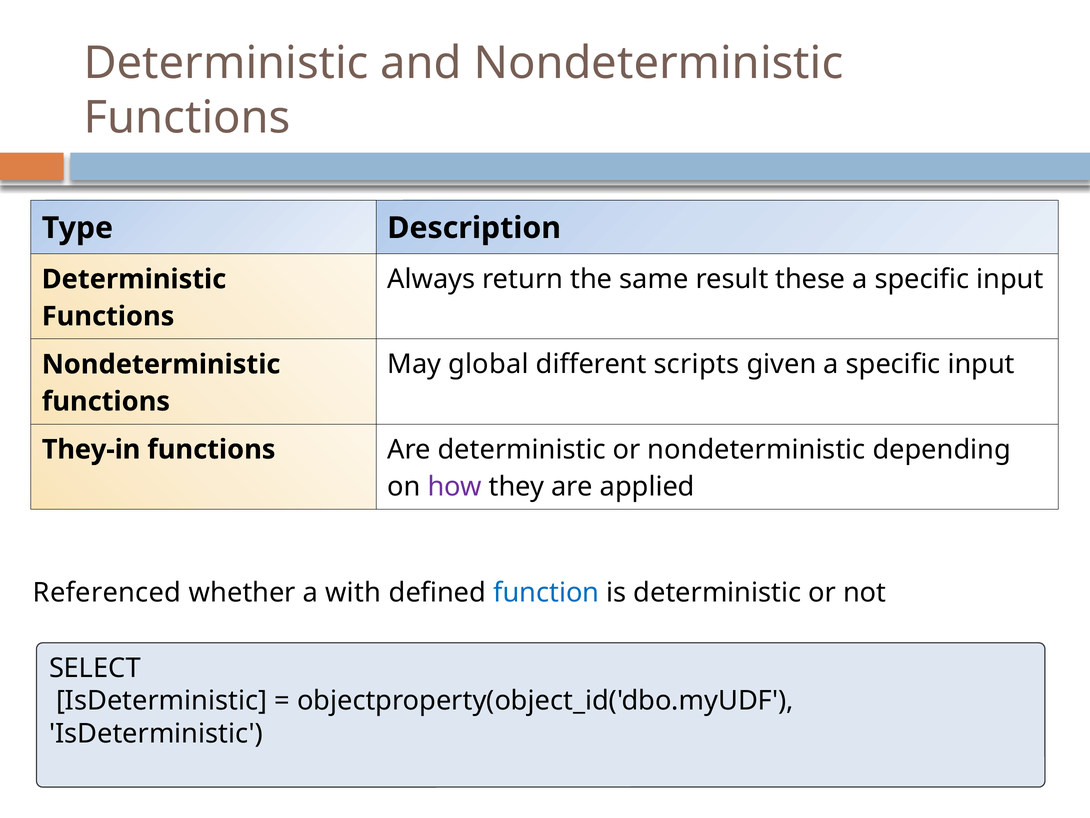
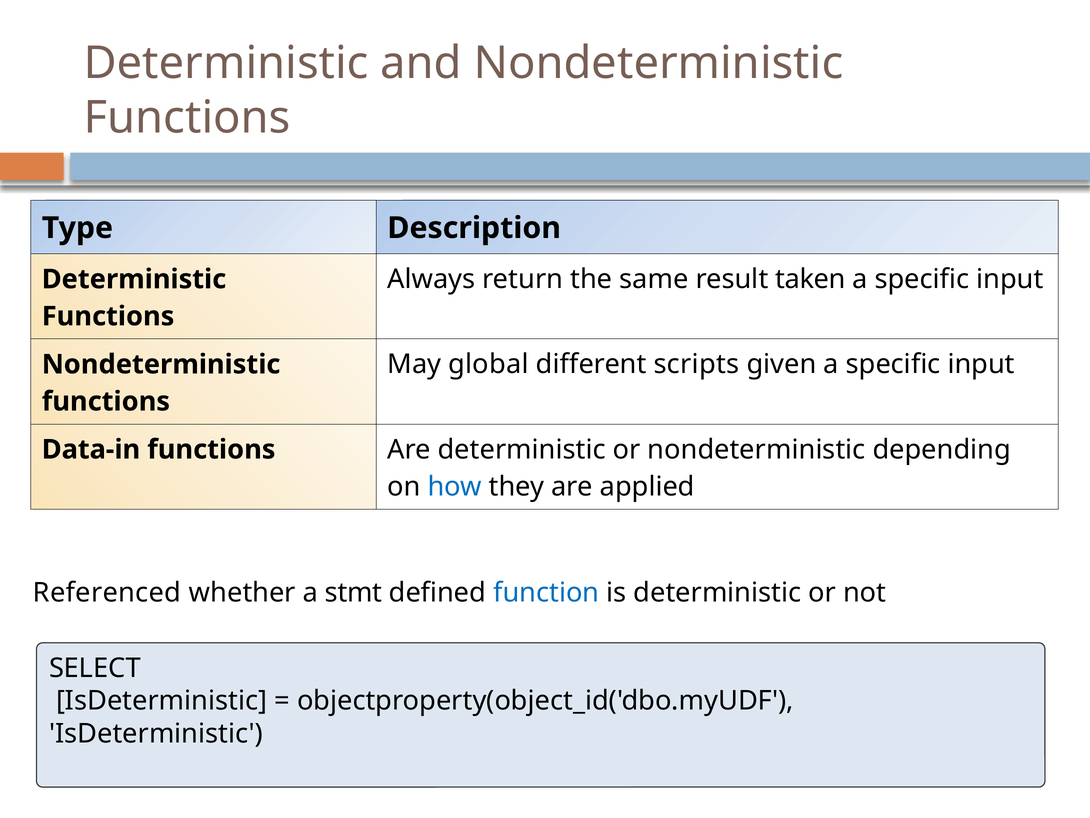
these: these -> taken (810, 279)
They-in: They-in -> Data-in (91, 449)
how colour: purple -> blue (455, 486)
with: with -> stmt (354, 592)
